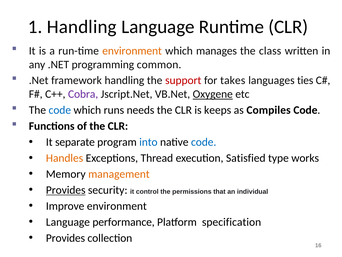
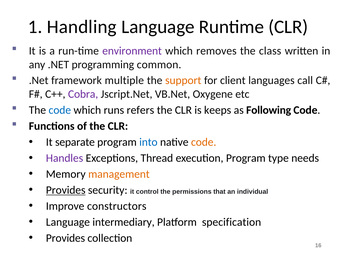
environment colour: orange -> purple (132, 51)
manages: manages -> removes (216, 51)
framework handling: handling -> multiple (124, 80)
support colour: red -> orange (183, 80)
takes: takes -> client (233, 80)
ties: ties -> call (305, 80)
Oxygene underline: present -> none (213, 94)
needs: needs -> refers (140, 110)
Compiles: Compiles -> Following (269, 110)
code colour: blue -> orange (204, 142)
Handles colour: orange -> purple (65, 158)
execution Satisfied: Satisfied -> Program (246, 158)
works: works -> needs (305, 158)
Improve environment: environment -> constructors (117, 206)
performance: performance -> intermediary (124, 222)
